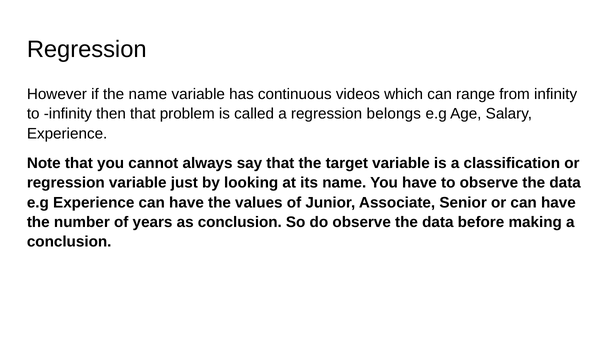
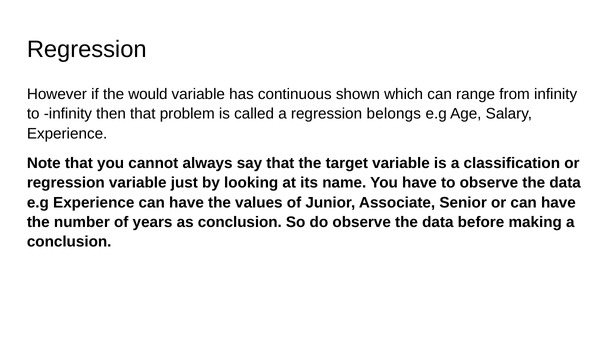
the name: name -> would (148, 94)
videos: videos -> shown (358, 94)
